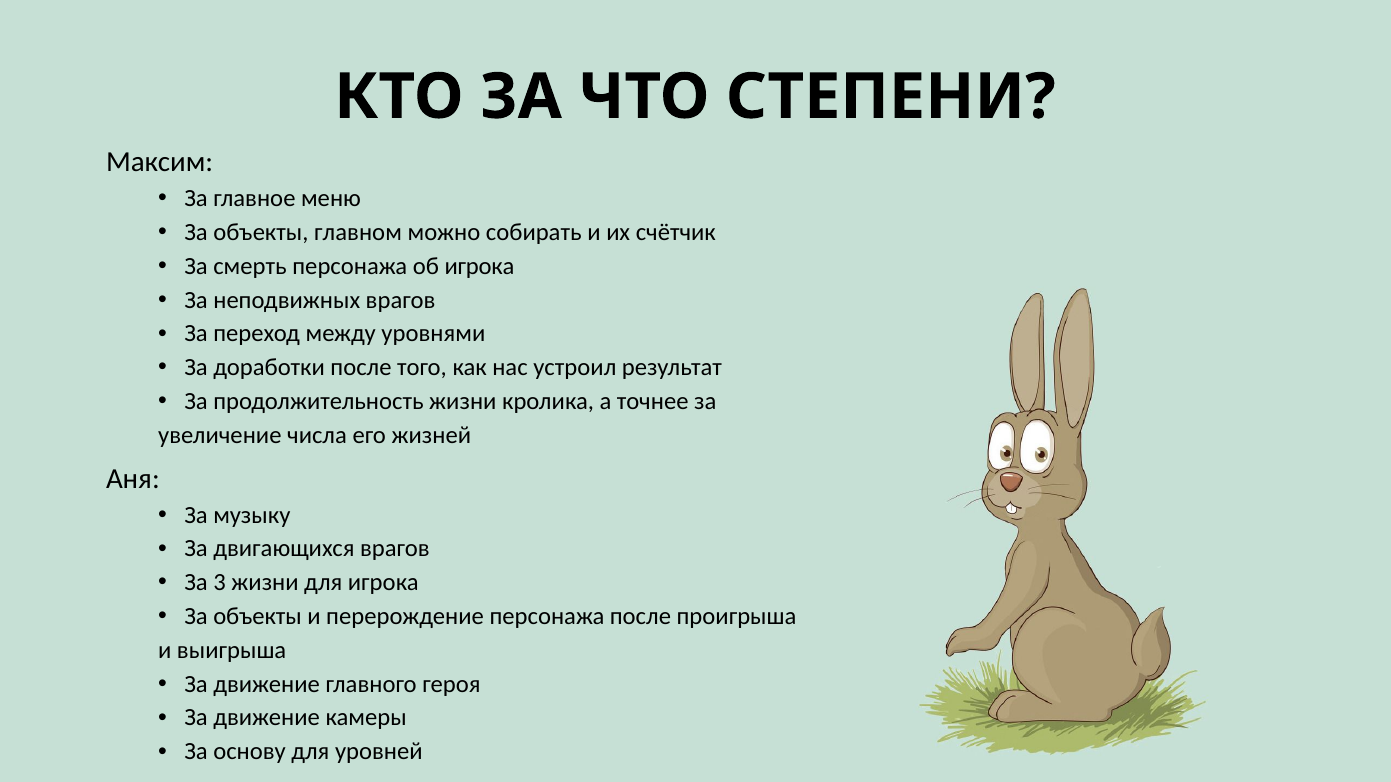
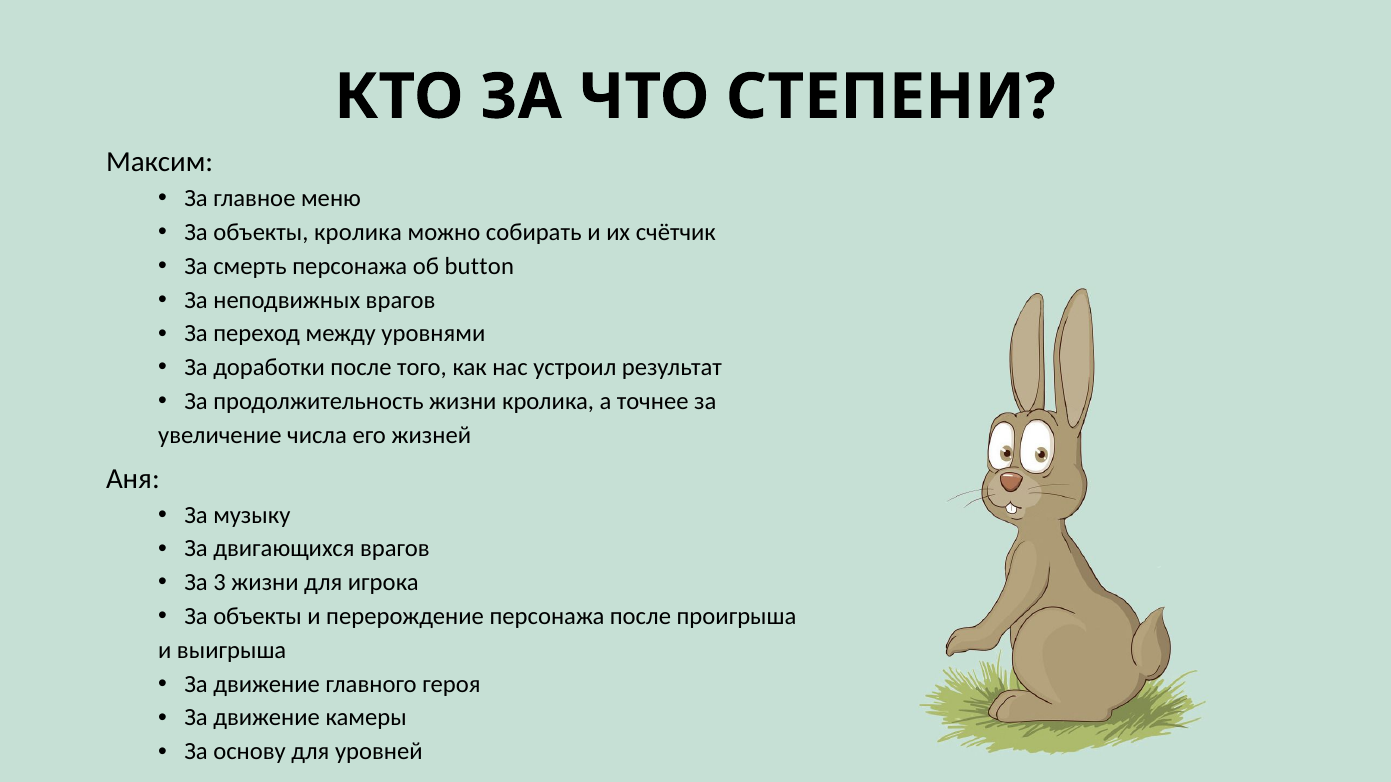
объекты главном: главном -> кролика (358, 232)
об игрока: игрока -> button (479, 266)
